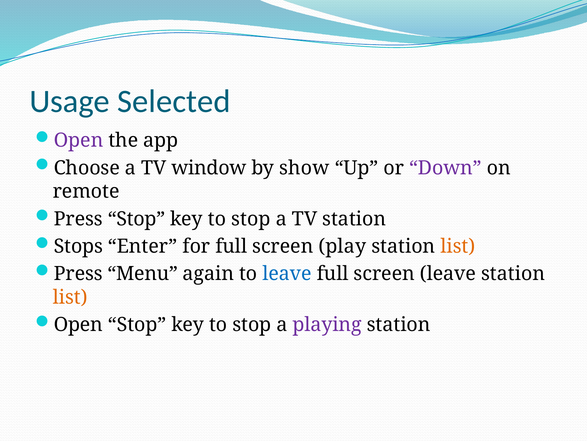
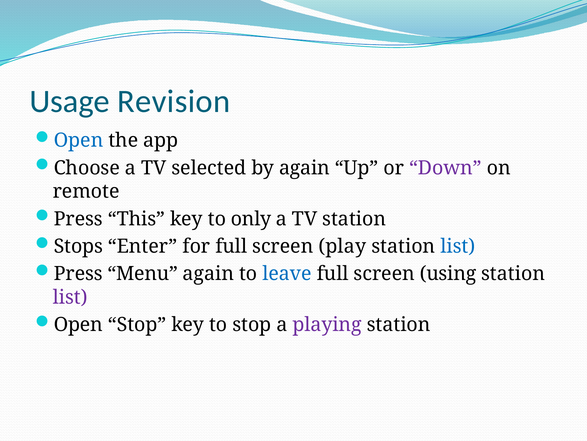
Selected: Selected -> Revision (174, 101)
Open colour: purple -> blue (78, 140)
window: window -> selected (209, 168)
by show: show -> again (304, 168)
Press Stop: Stop -> This (136, 218)
stop: stop -> only (251, 218)
list colour: orange -> blue (458, 246)
screen leave: leave -> using (448, 273)
list colour: orange -> purple (70, 297)
